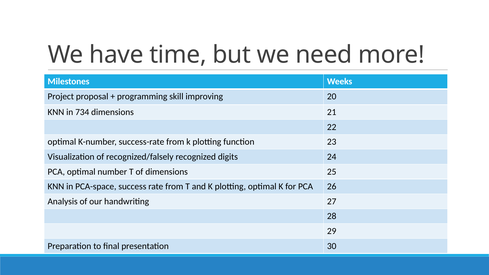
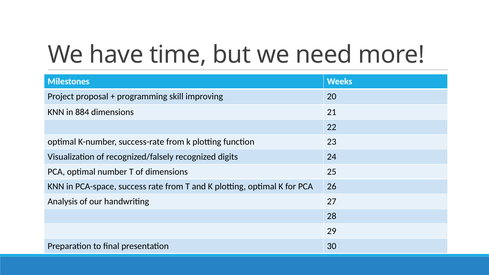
734: 734 -> 884 (82, 112)
